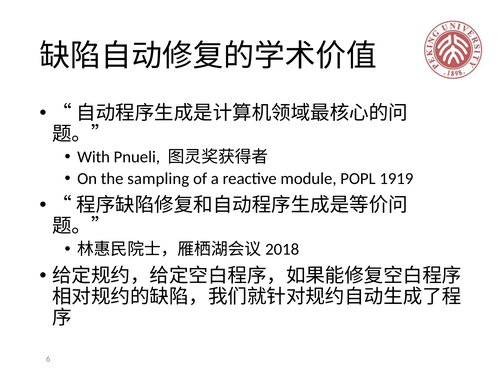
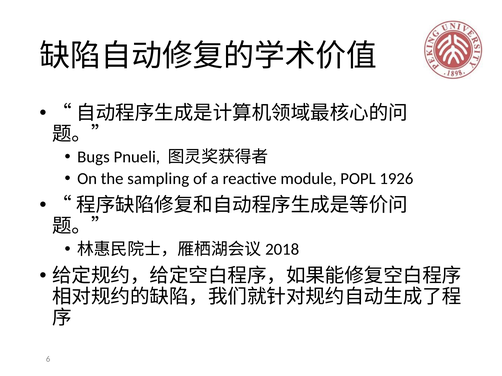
With: With -> Bugs (93, 157)
1919: 1919 -> 1926 (396, 179)
